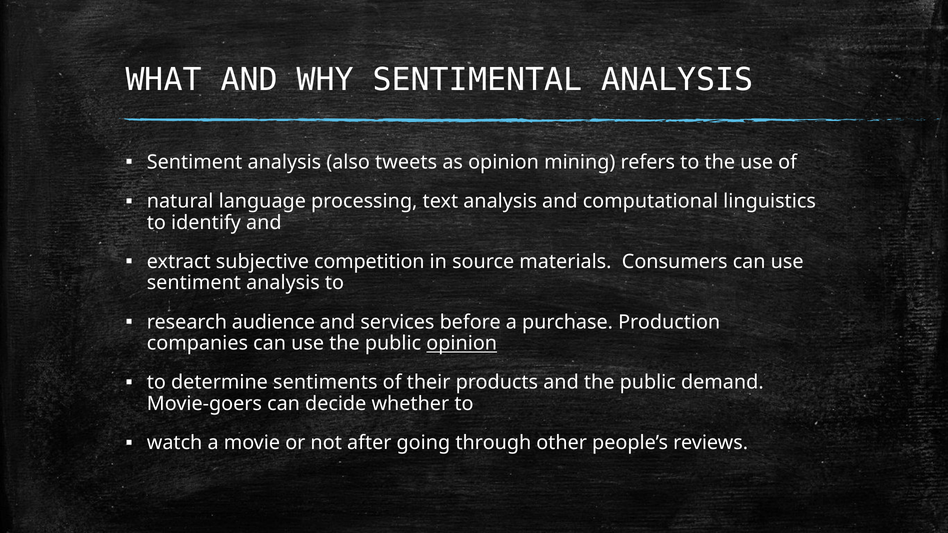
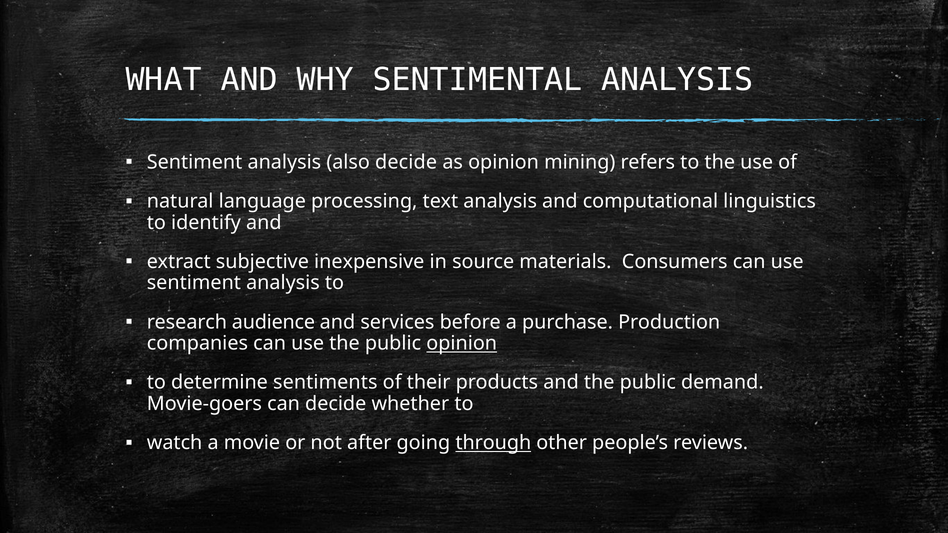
also tweets: tweets -> decide (406, 162)
competition: competition -> inexpensive (369, 262)
through underline: none -> present (493, 443)
